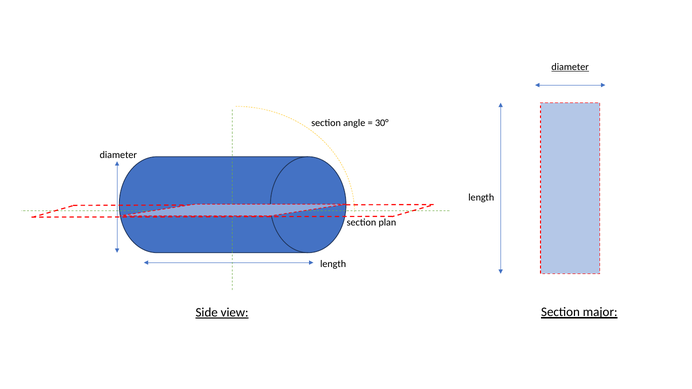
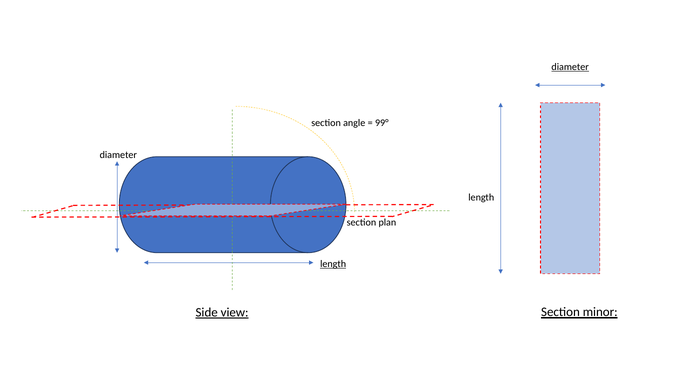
30°: 30° -> 99° (382, 123)
length underline: none -> present (333, 264)
major: major -> minor (600, 312)
